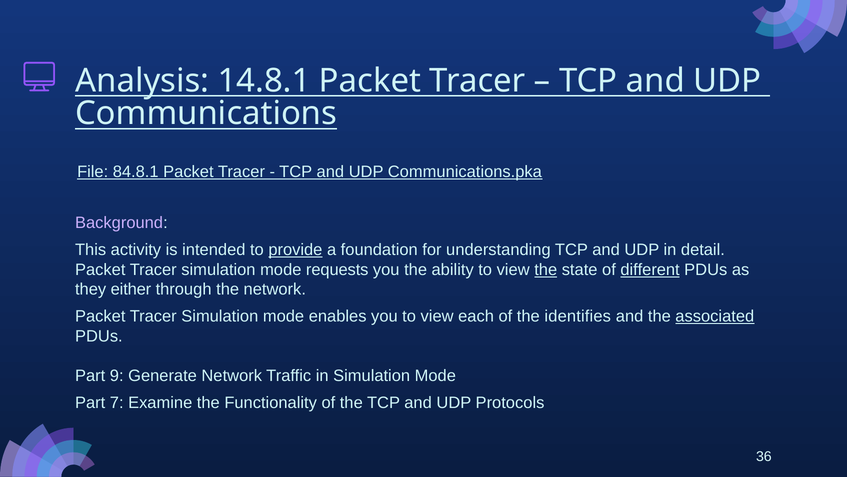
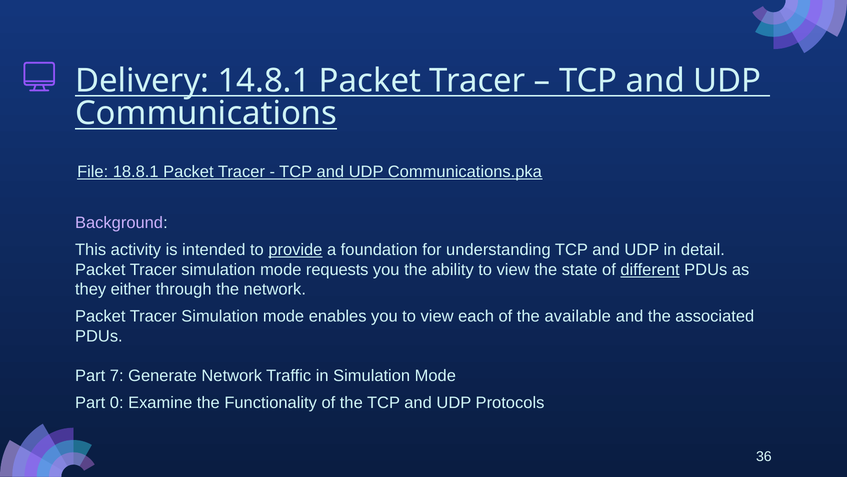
Analysis: Analysis -> Delivery (142, 81)
84.8.1: 84.8.1 -> 18.8.1 (136, 172)
the underline: present -> none (546, 269)
identifies: identifies -> available (578, 316)
associated underline: present -> none (715, 316)
9: 9 -> 7 (117, 375)
7: 7 -> 0 (117, 402)
